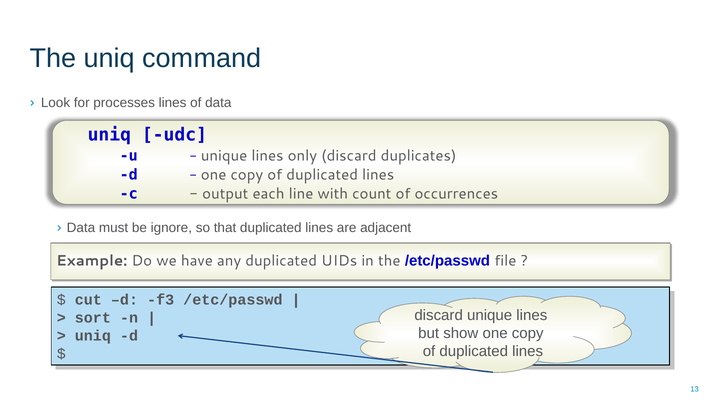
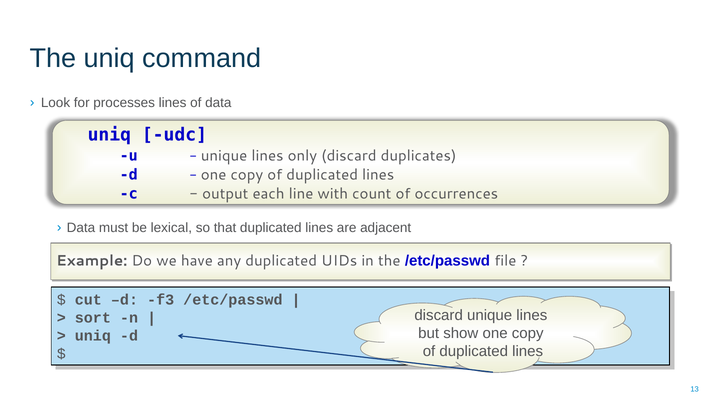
ignore: ignore -> lexical (171, 228)
